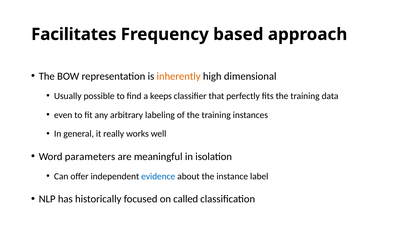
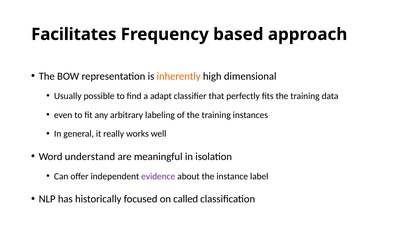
keeps: keeps -> adapt (161, 96)
parameters: parameters -> understand (90, 156)
evidence colour: blue -> purple (158, 176)
